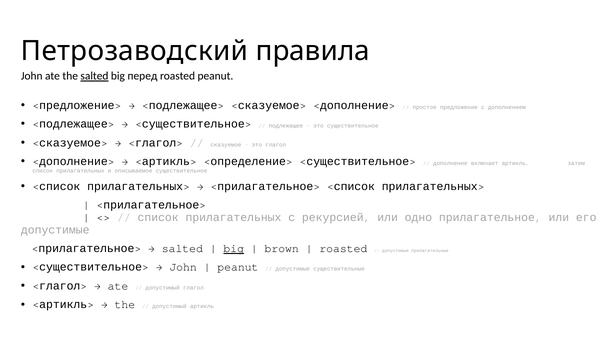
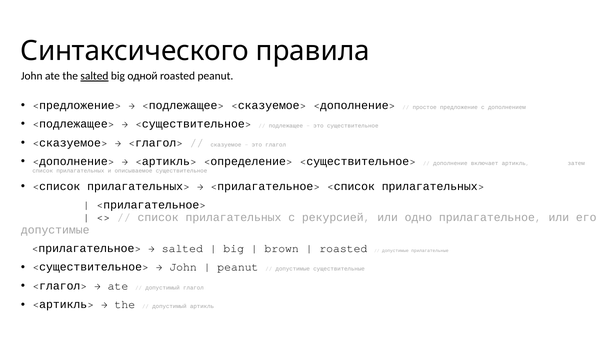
Петрозаводский: Петрозаводский -> Синтаксического (135, 51)
перед: перед -> одной (143, 76)
big underline: present -> none (234, 248)
